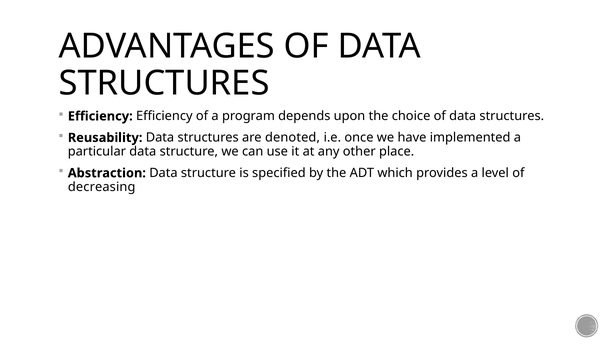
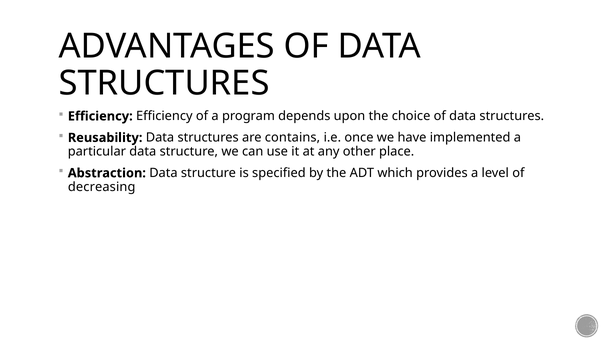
denoted: denoted -> contains (293, 138)
